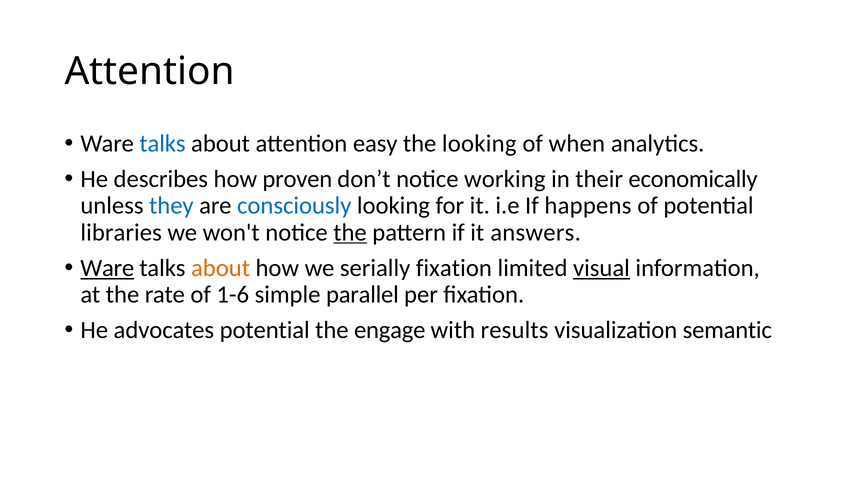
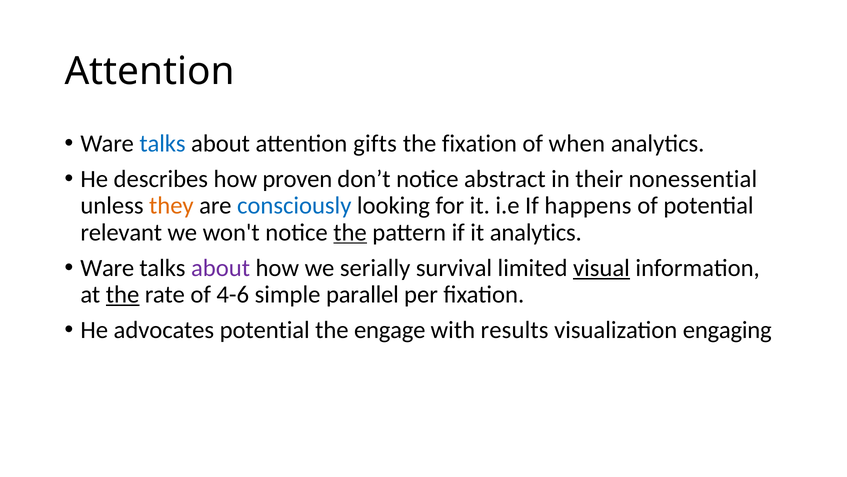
easy: easy -> gifts (375, 143)
the looking: looking -> fixation (479, 143)
working: working -> abstract (505, 179)
economically: economically -> nonessential (693, 179)
they colour: blue -> orange (171, 205)
libraries: libraries -> relevant (121, 232)
it answers: answers -> analytics (536, 232)
Ware underline: present -> none (107, 268)
about colour: orange -> purple (221, 268)
serially fixation: fixation -> survival (454, 268)
the underline: none -> present (123, 294)
1-6: 1-6 -> 4-6 (233, 294)
semantic: semantic -> engaging (727, 330)
